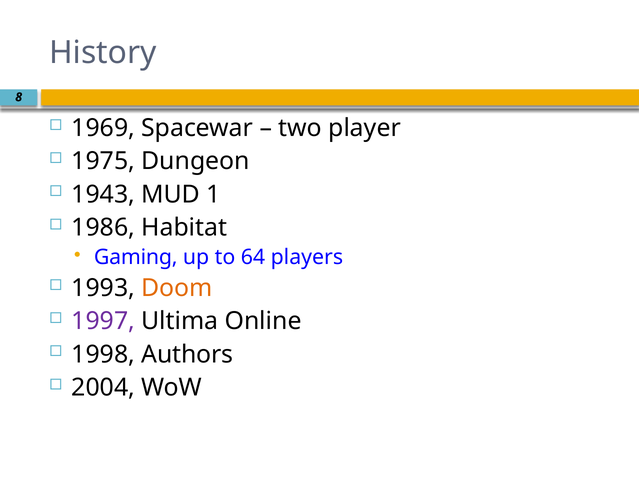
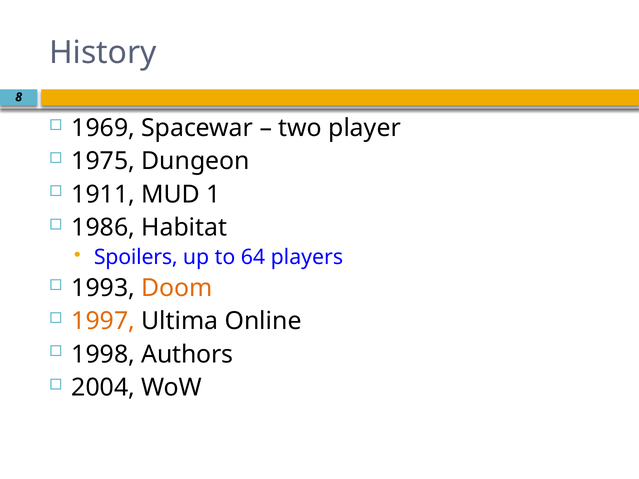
1943: 1943 -> 1911 (103, 194)
Gaming: Gaming -> Spoilers (136, 257)
1997 colour: purple -> orange (103, 321)
